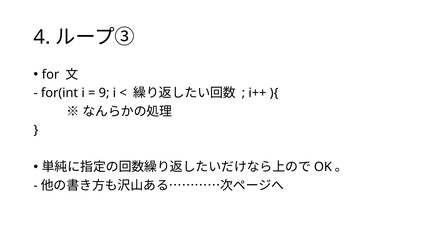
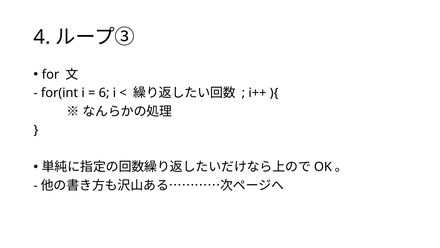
9: 9 -> 6 (104, 93)
